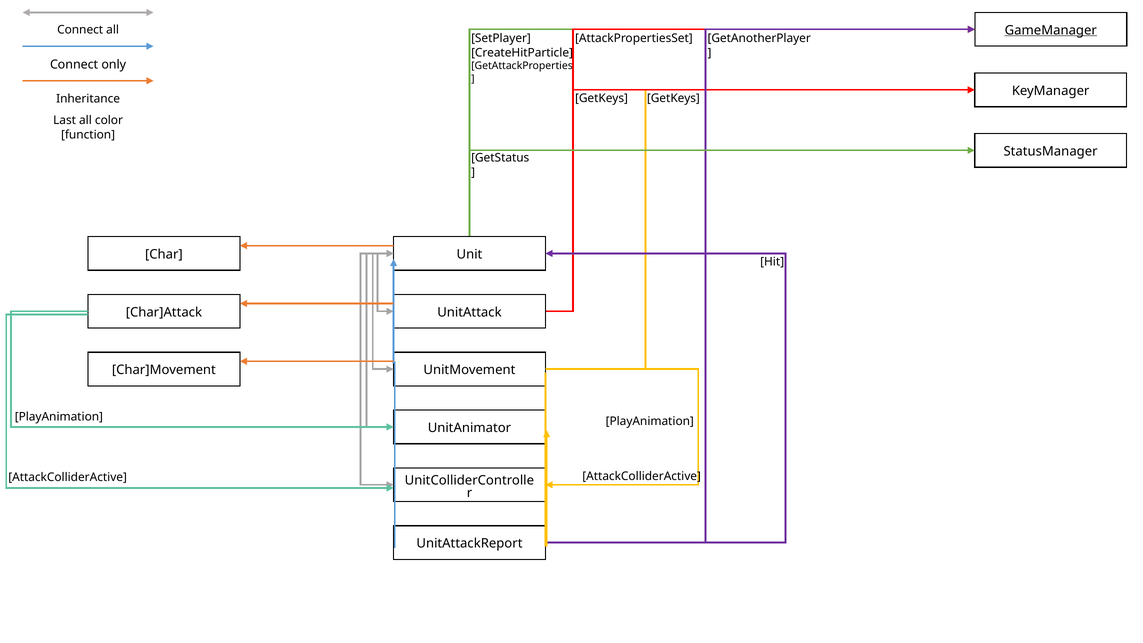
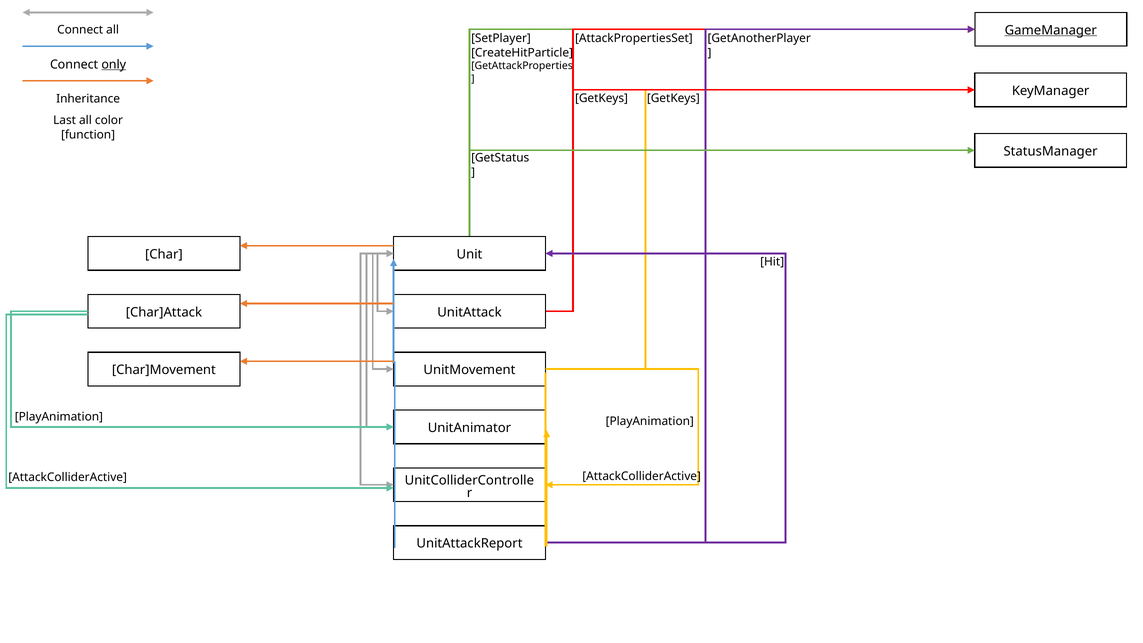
only underline: none -> present (114, 64)
